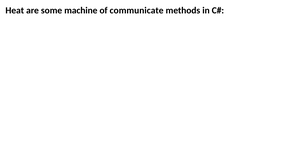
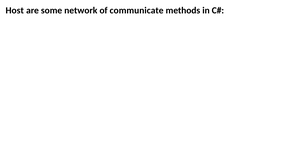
Heat: Heat -> Host (15, 10)
machine: machine -> network (81, 10)
